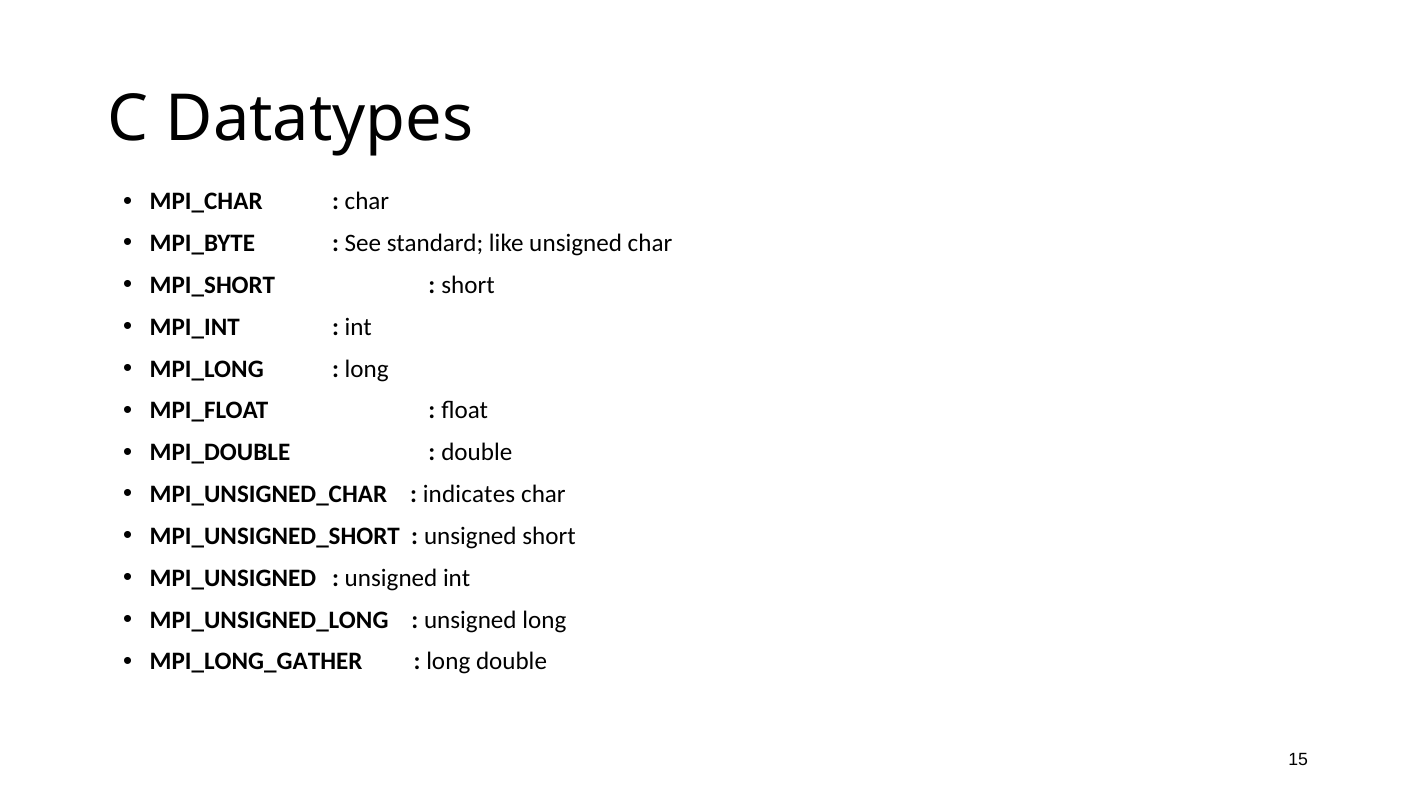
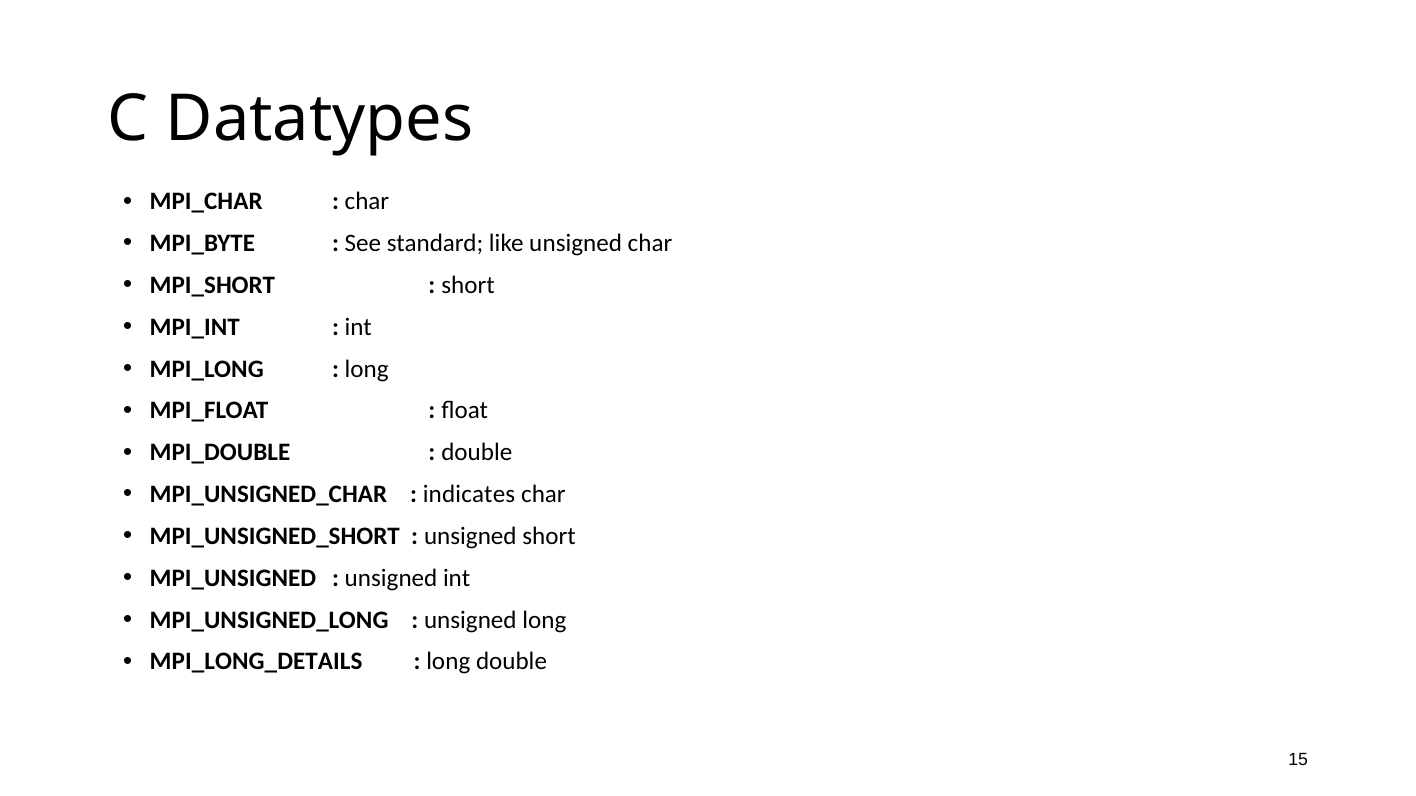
MPI_LONG_GATHER: MPI_LONG_GATHER -> MPI_LONG_DETAILS (256, 662)
